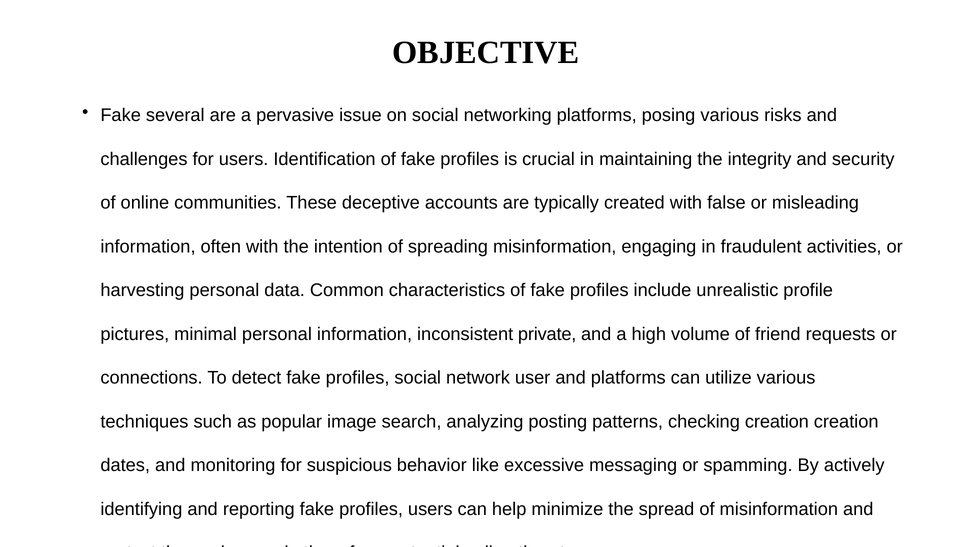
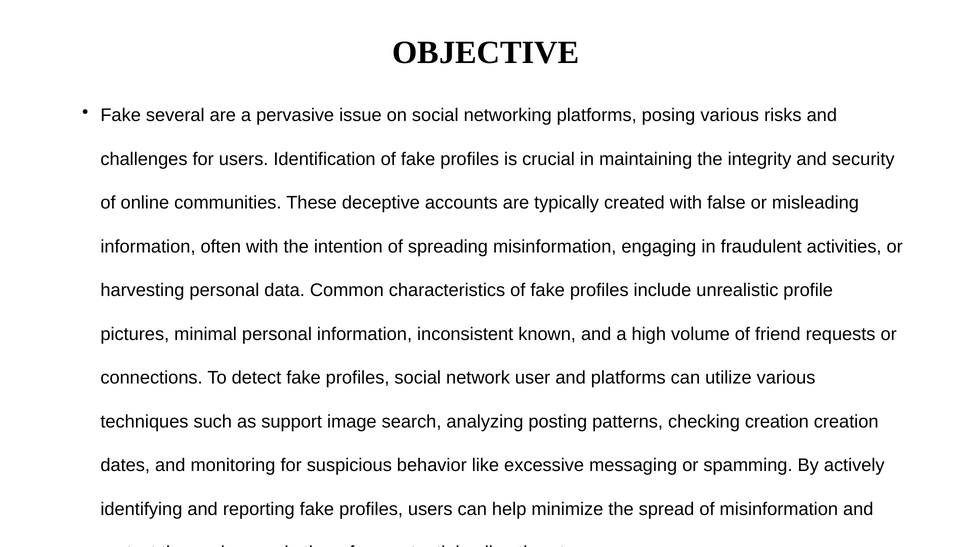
private: private -> known (547, 334)
popular: popular -> support (292, 421)
